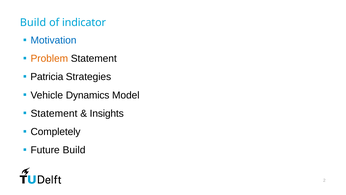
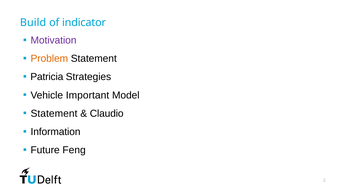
Motivation colour: blue -> purple (54, 40)
Dynamics: Dynamics -> Important (88, 95)
Insights: Insights -> Claudio (107, 113)
Completely: Completely -> Information (56, 131)
Future Build: Build -> Feng (74, 150)
